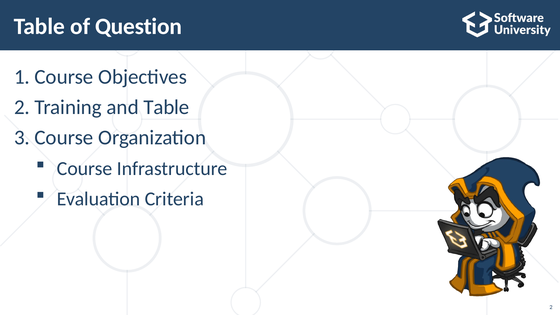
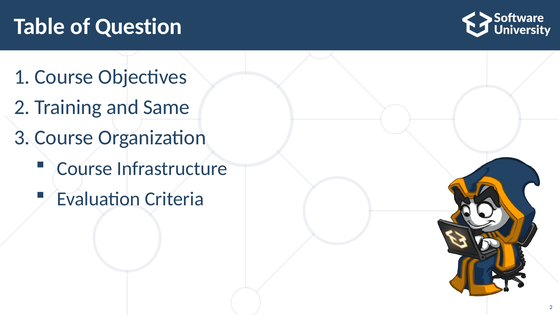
and Table: Table -> Same (166, 107)
